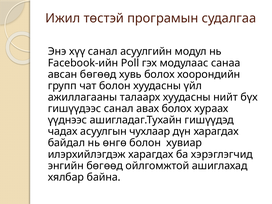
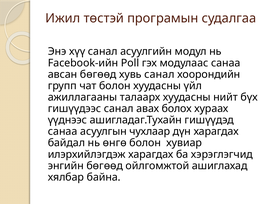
хувь болох: болох -> санал (159, 74)
чадах: чадах -> санаа (63, 131)
